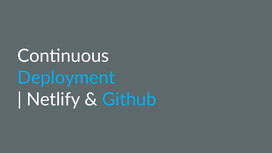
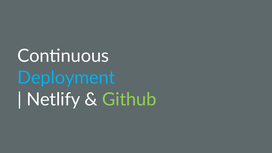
Github colour: light blue -> light green (129, 100)
